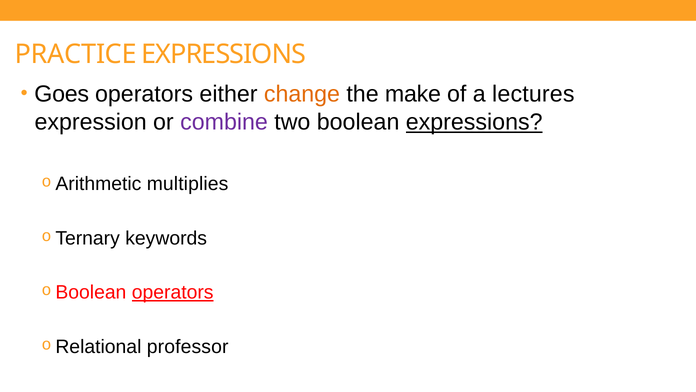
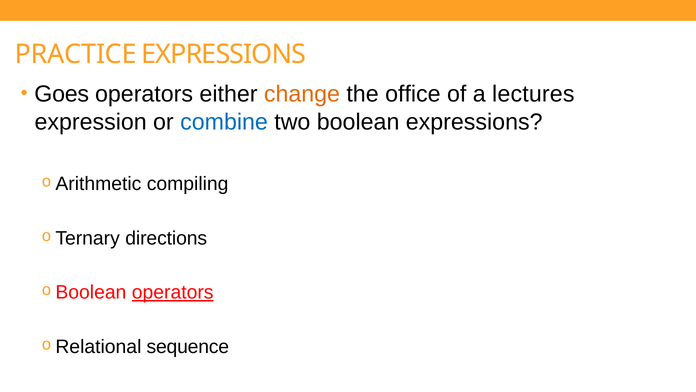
make: make -> office (413, 94)
combine colour: purple -> blue (224, 122)
expressions underline: present -> none (474, 122)
multiplies: multiplies -> compiling (188, 184)
keywords: keywords -> directions (166, 238)
professor: professor -> sequence (188, 346)
